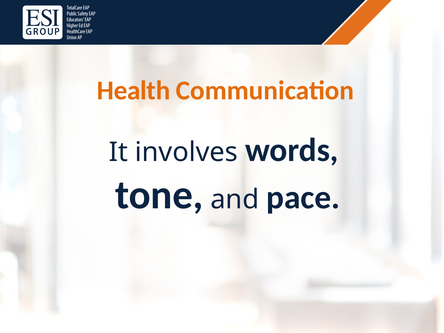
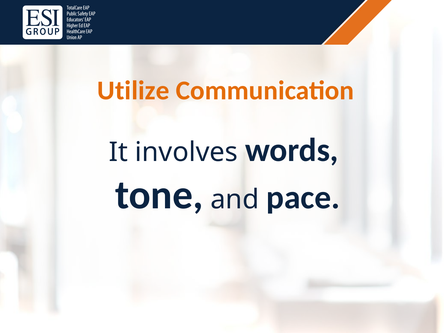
Health: Health -> Utilize (133, 91)
